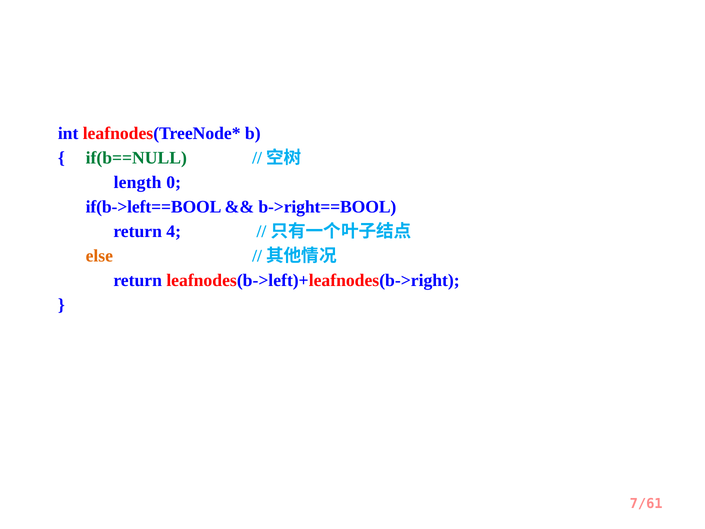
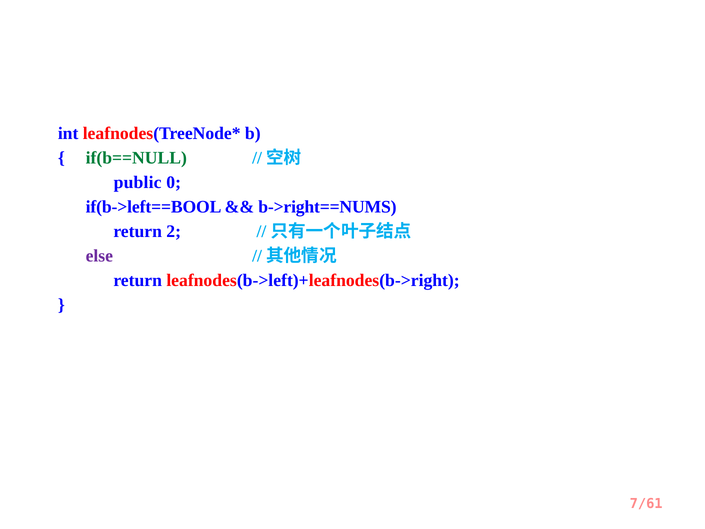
length: length -> public (138, 183)
b->right==BOOL: b->right==BOOL -> b->right==NUMS (327, 207)
4: 4 -> 2 (174, 232)
else colour: orange -> purple (99, 256)
